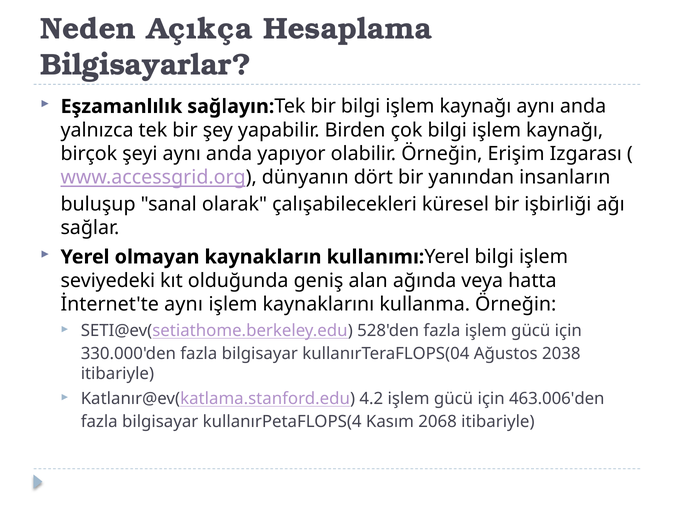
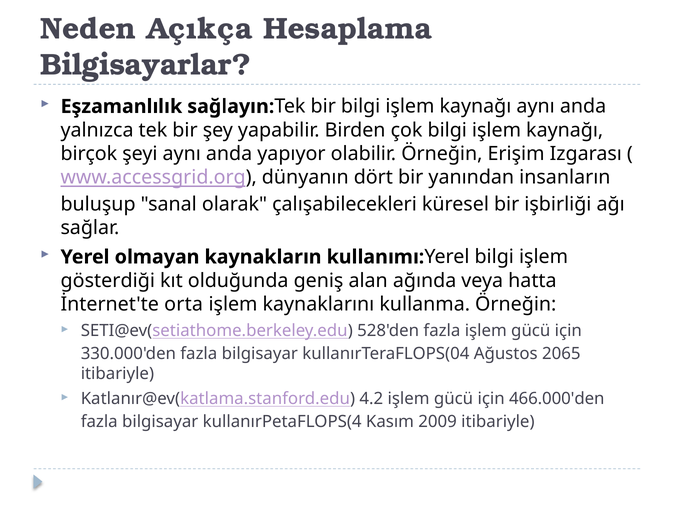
seviyedeki: seviyedeki -> gösterdiği (108, 280)
İnternet'te aynı: aynı -> orta (184, 304)
2038: 2038 -> 2065 (561, 353)
463.006'den: 463.006'den -> 466.000'den (557, 398)
2068: 2068 -> 2009 (438, 421)
